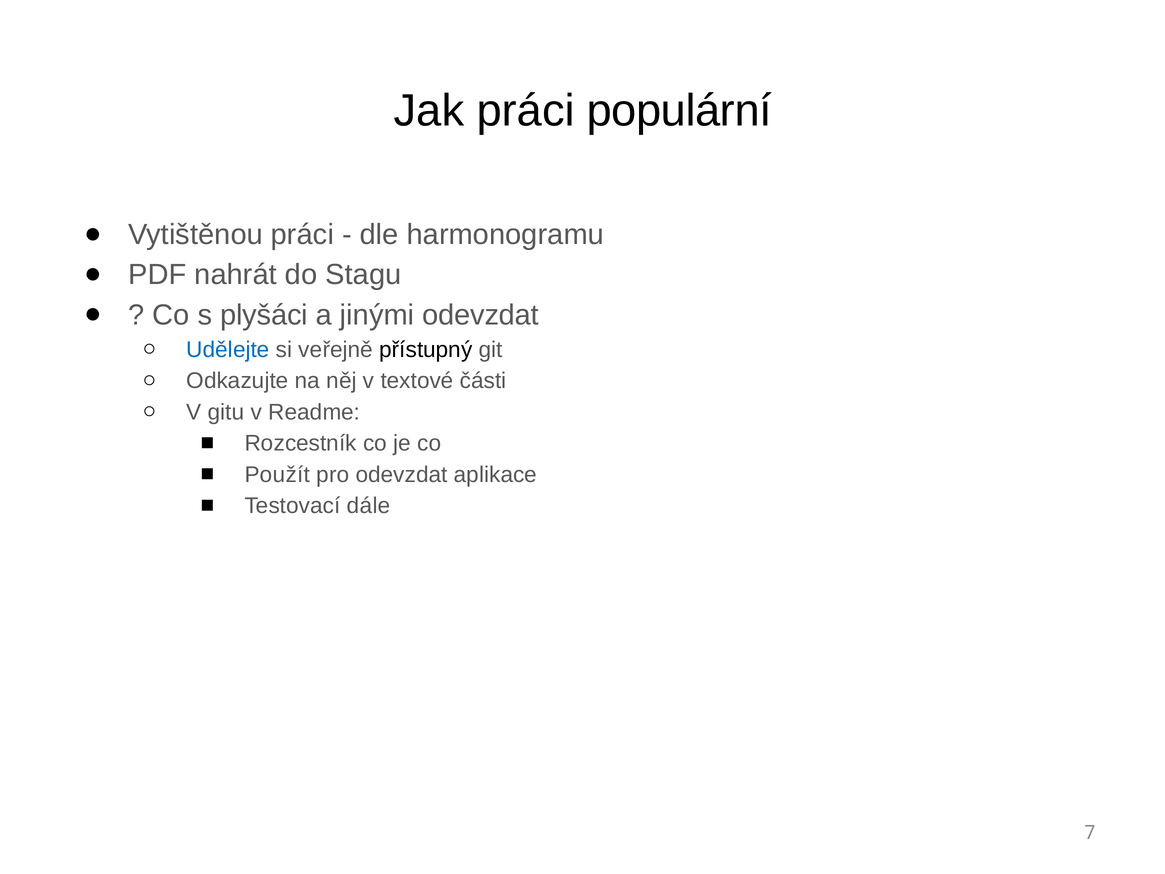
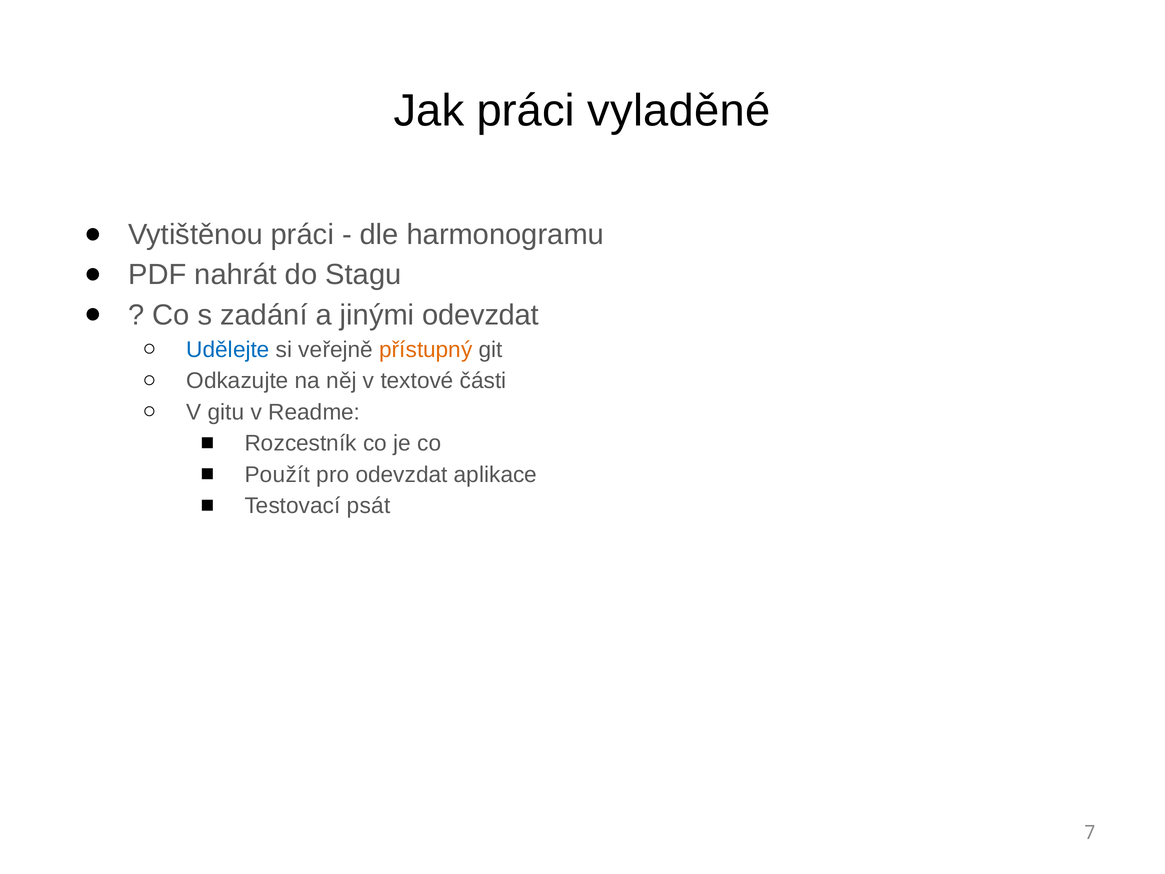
populární: populární -> vyladěné (679, 111)
plyšáci: plyšáci -> zadání (264, 315)
přístupný colour: black -> orange (426, 349)
dále: dále -> psát (369, 506)
